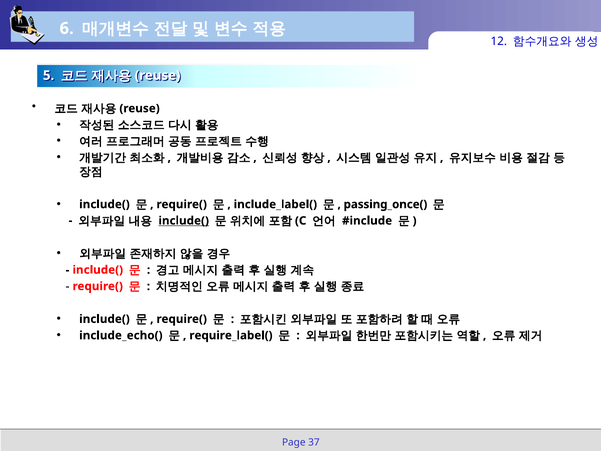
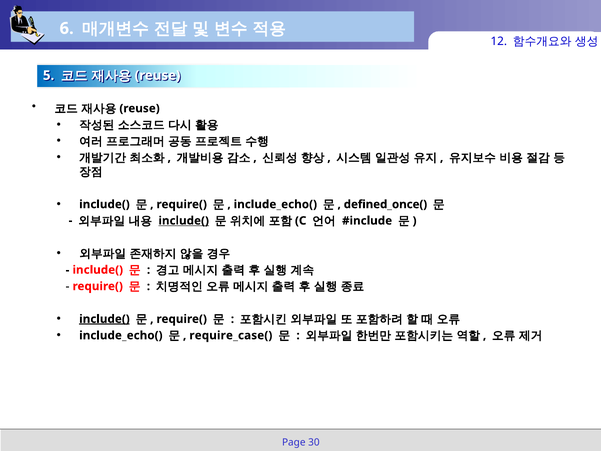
include_label(: include_label( -> include_echo( (275, 204)
passing_once(: passing_once( -> defined_once( (385, 204)
include( underline: none -> present (104, 319)
require_label(: require_label( -> require_case( (231, 335)
37: 37 -> 30 (314, 442)
